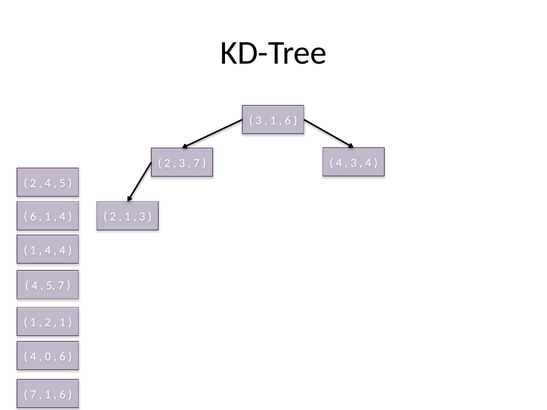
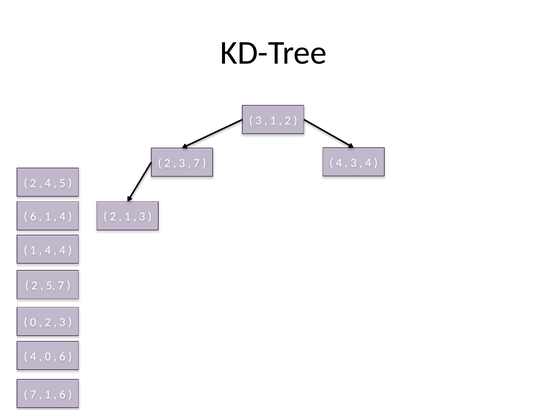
6: 6 -> 2 (288, 120)
4: 4 -> 2 (34, 286)
1: 1 -> 0 (33, 322)
1: 1 -> 3 (62, 322)
